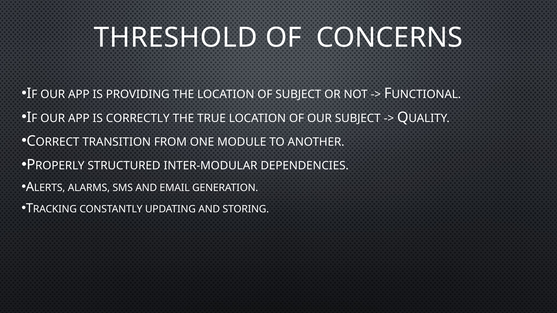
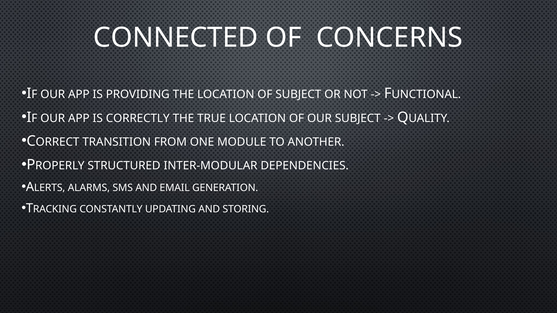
THRESHOLD: THRESHOLD -> CONNECTED (176, 38)
